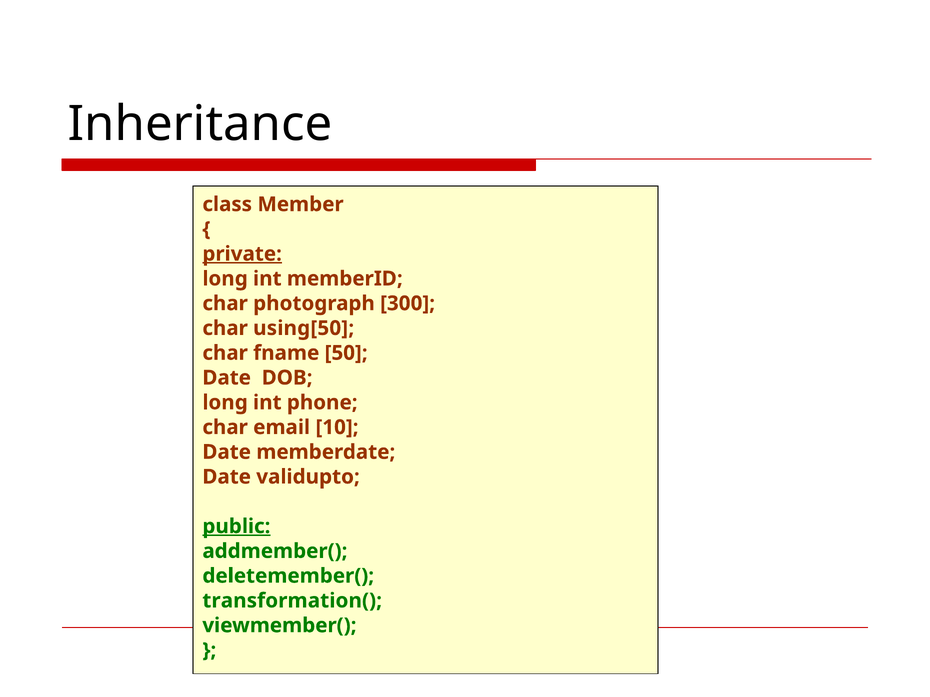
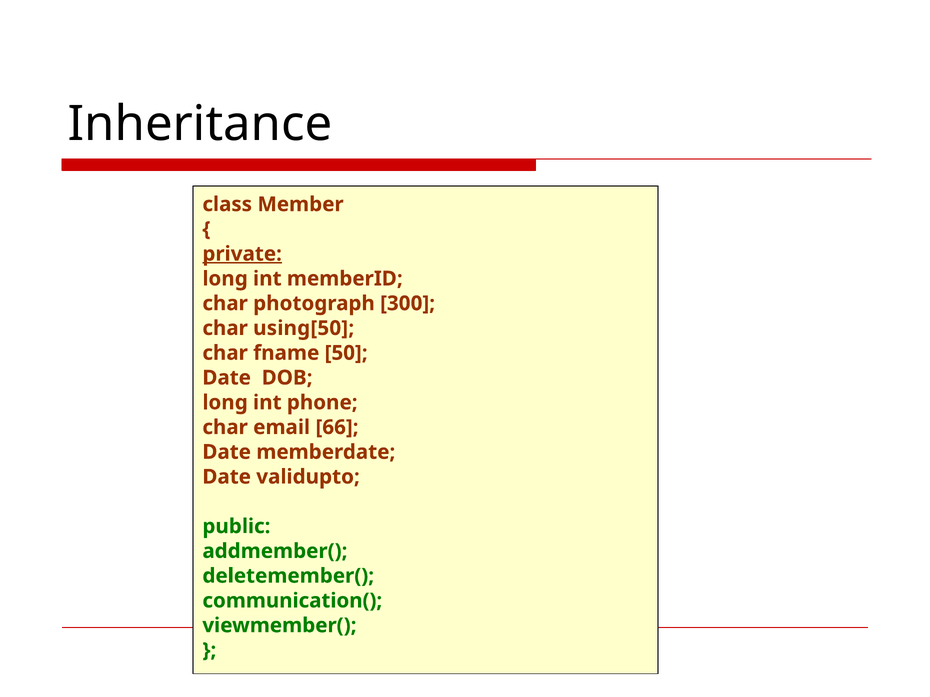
10: 10 -> 66 (337, 428)
public underline: present -> none (236, 527)
transformation(: transformation( -> communication( (292, 601)
